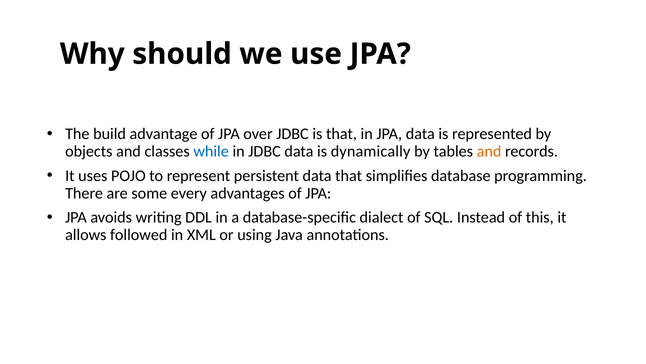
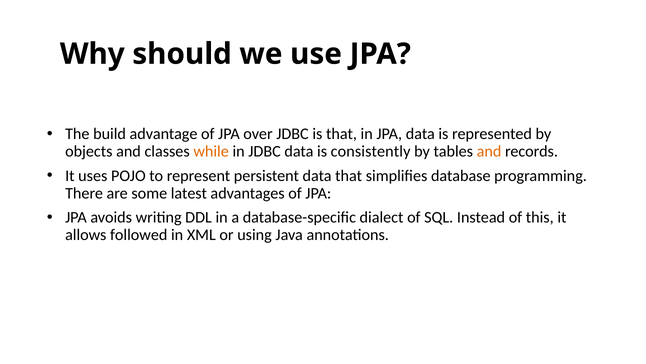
while colour: blue -> orange (211, 151)
dynamically: dynamically -> consistently (371, 151)
every: every -> latest (189, 193)
